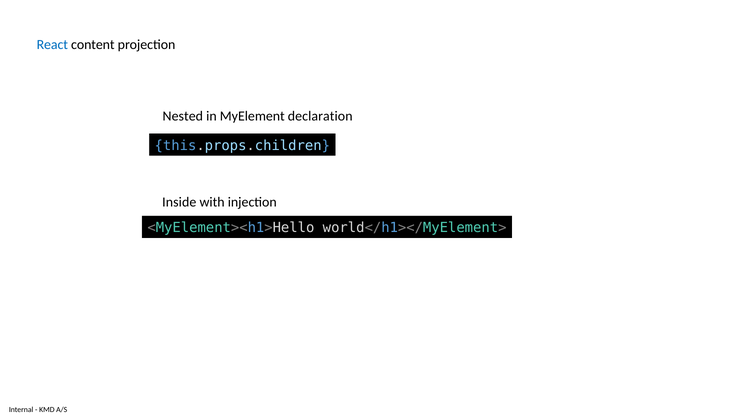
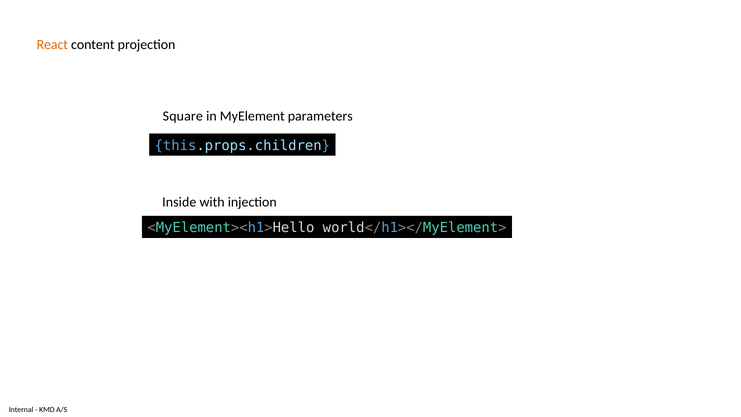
React colour: blue -> orange (52, 45)
Nested: Nested -> Square (183, 116)
declaration: declaration -> parameters (320, 116)
